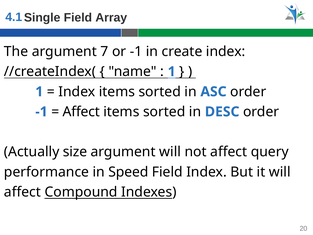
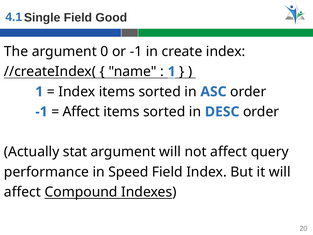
Array: Array -> Good (111, 18)
7: 7 -> 0 (104, 52)
size: size -> stat (75, 152)
